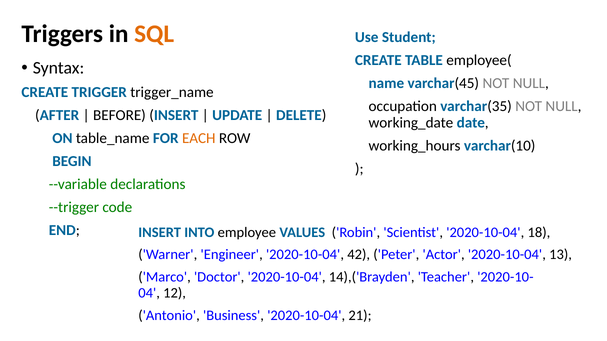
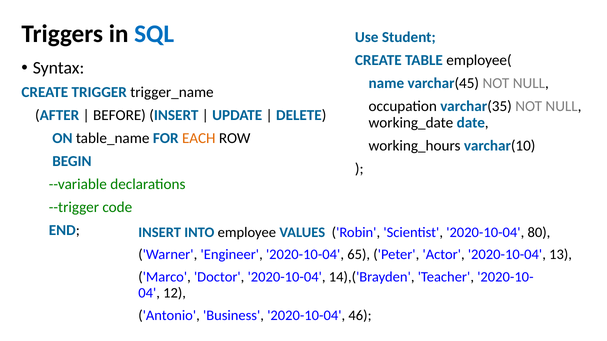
SQL colour: orange -> blue (154, 34)
18: 18 -> 80 (539, 233)
42: 42 -> 65 (359, 255)
21: 21 -> 46 (360, 316)
